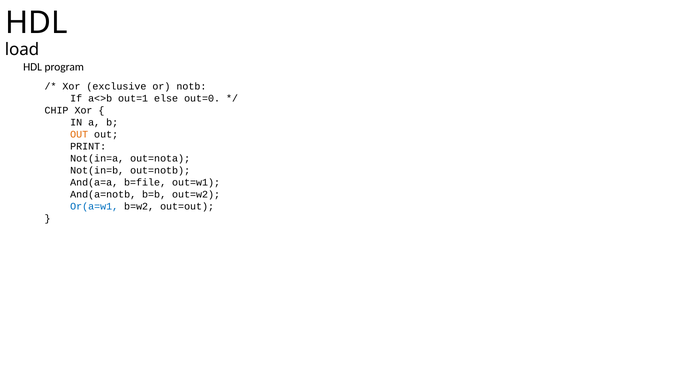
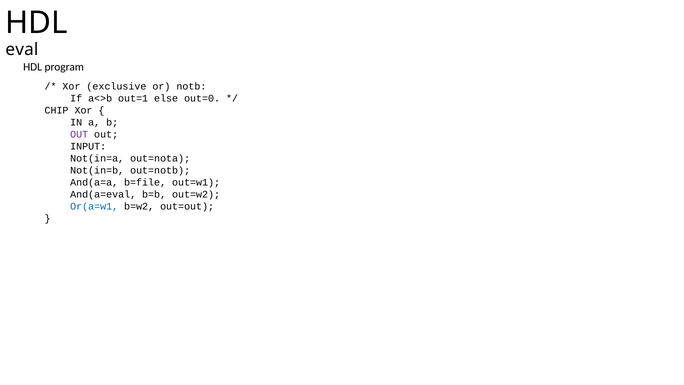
load: load -> eval (22, 49)
OUT colour: orange -> purple (79, 134)
PRINT: PRINT -> INPUT (88, 146)
And(a=notb: And(a=notb -> And(a=eval (103, 194)
